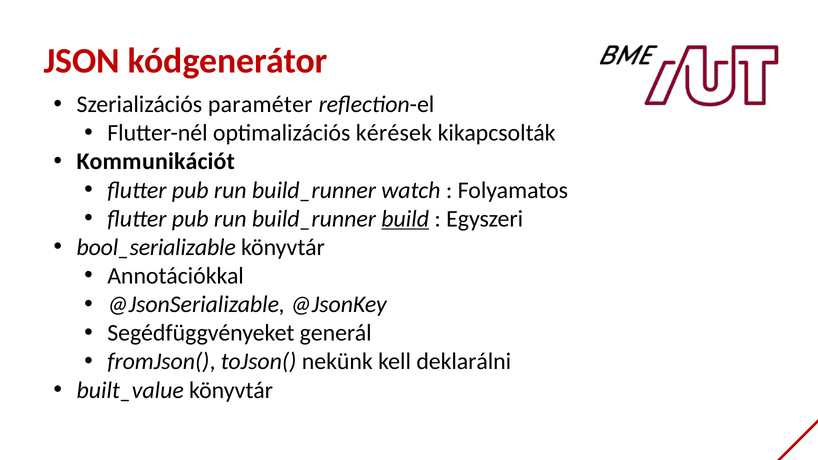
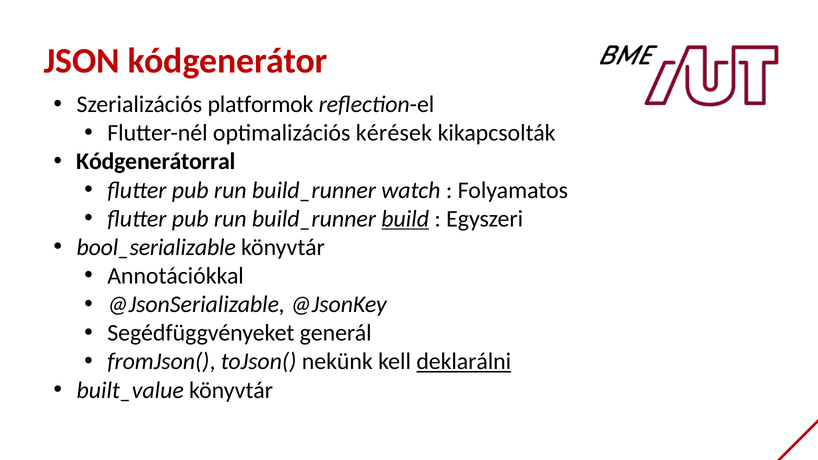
paraméter: paraméter -> platformok (260, 105)
Kommunikációt: Kommunikációt -> Kódgenerátorral (156, 162)
deklarálni underline: none -> present (464, 362)
